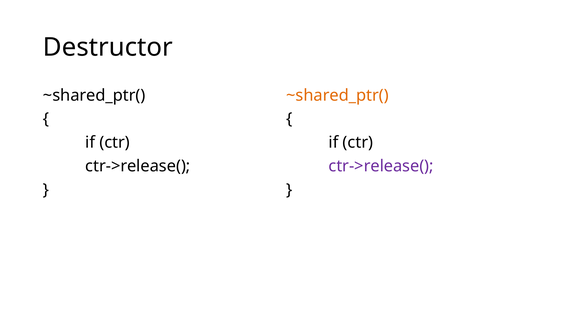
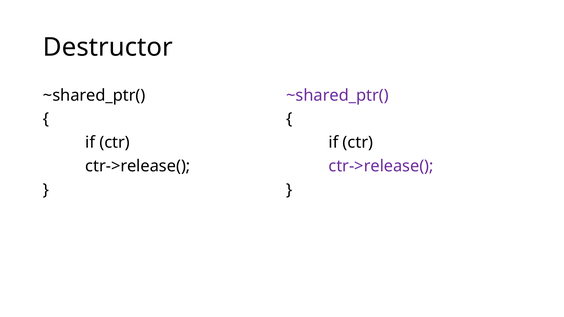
~shared_ptr( colour: orange -> purple (337, 95)
